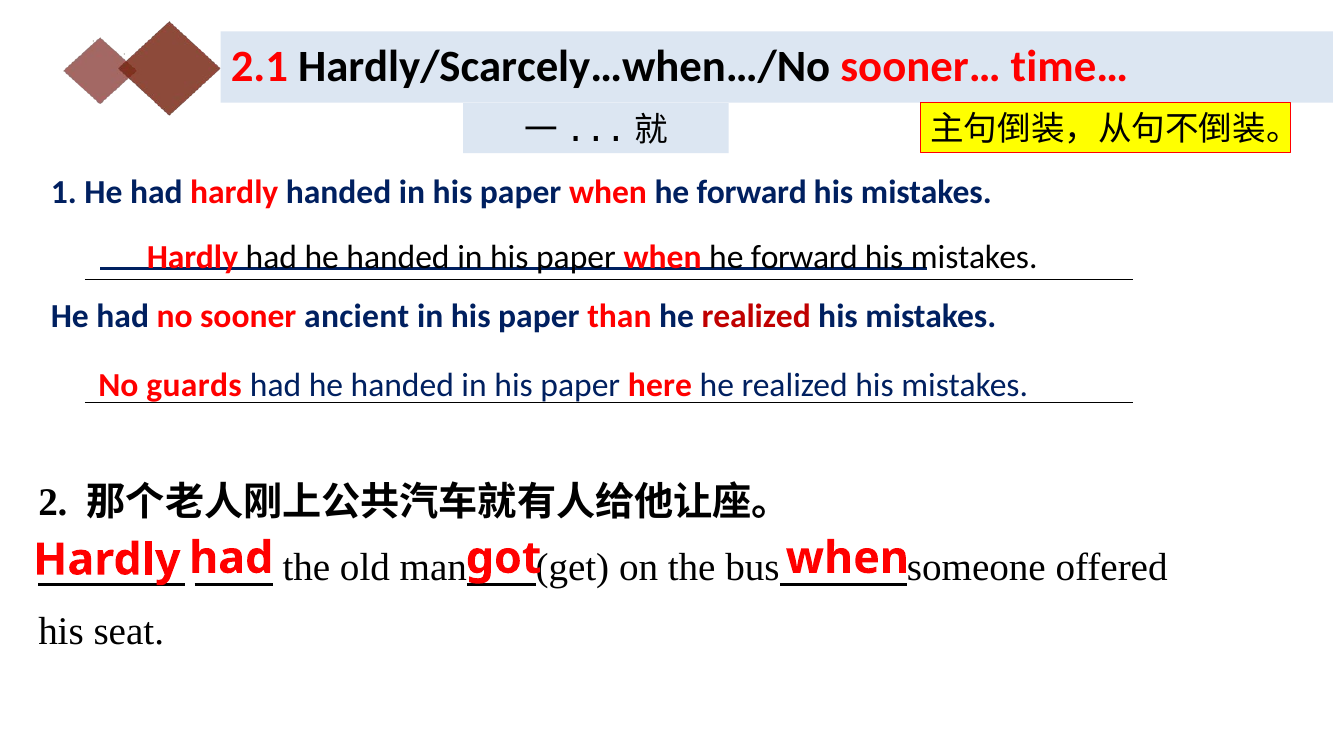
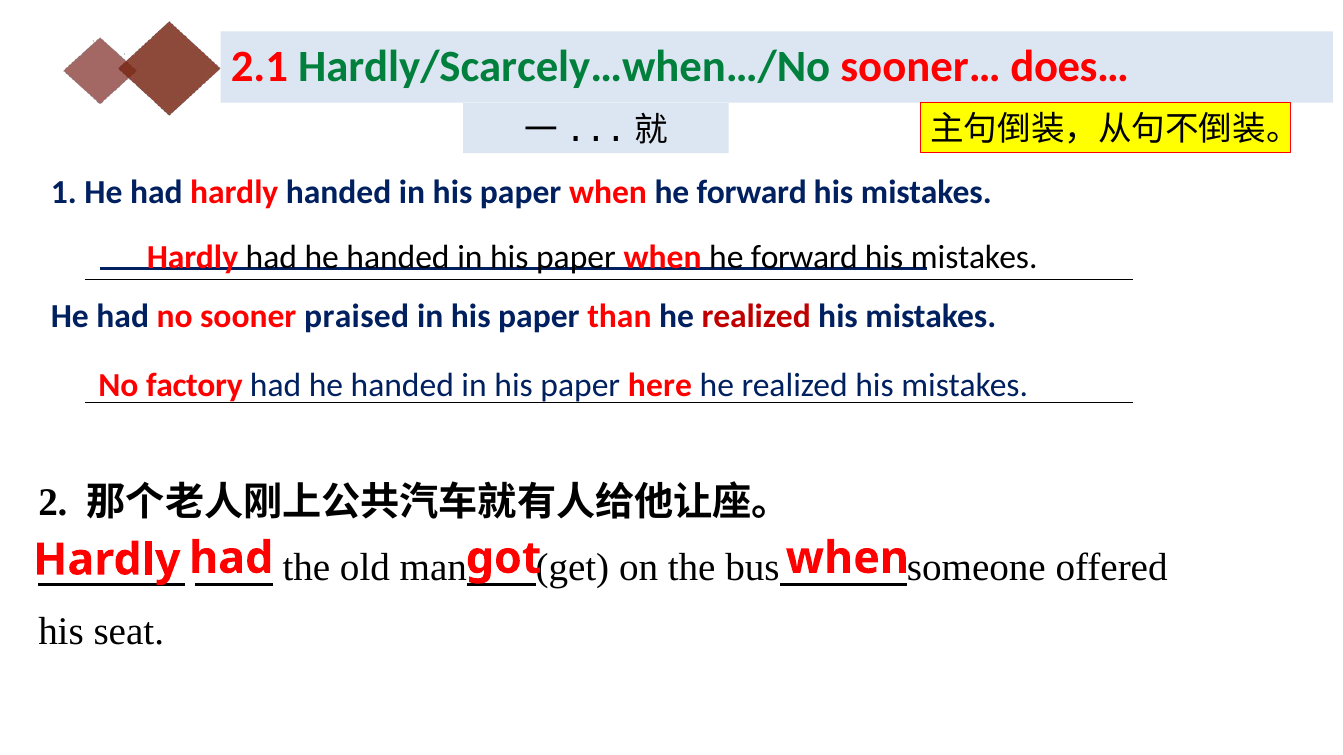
Hardly/Scarcely…when…/No colour: black -> green (564, 67)
time…: time… -> does… (1070, 67)
ancient: ancient -> praised (357, 317)
guards: guards -> factory (194, 386)
